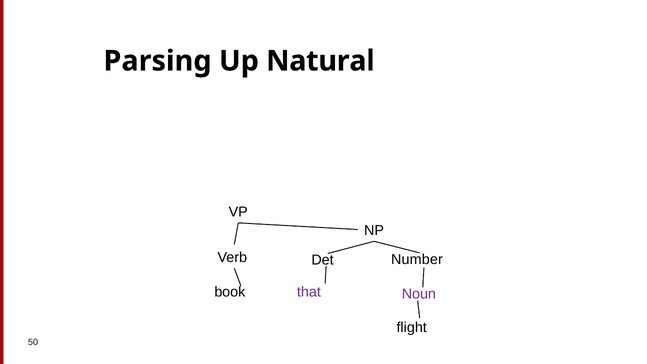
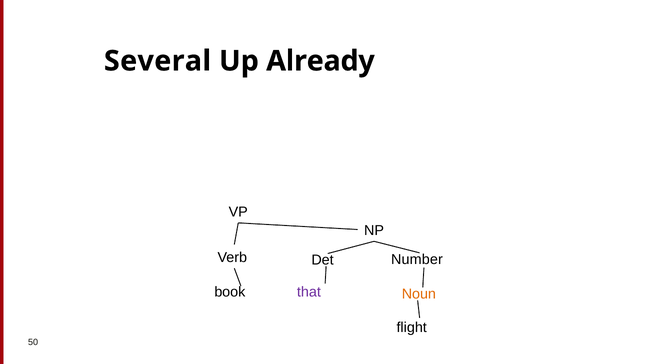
Parsing: Parsing -> Several (157, 61)
Natural: Natural -> Already (320, 61)
Noun colour: purple -> orange (419, 294)
